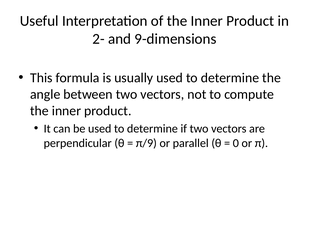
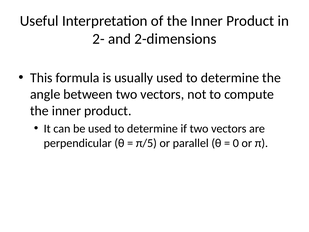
9-dimensions: 9-dimensions -> 2-dimensions (175, 39)
π/9: π/9 -> π/5 (146, 143)
